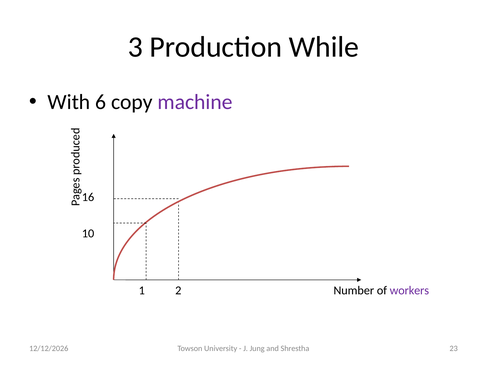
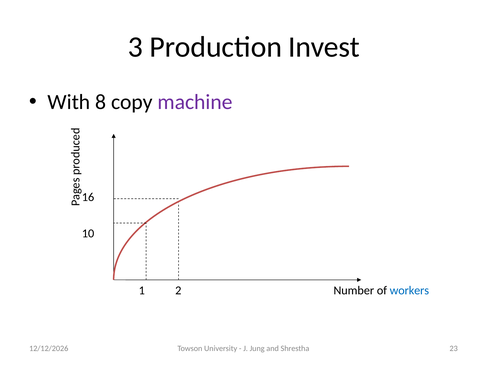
While: While -> Invest (324, 47)
6: 6 -> 8 (101, 102)
workers colour: purple -> blue (409, 291)
